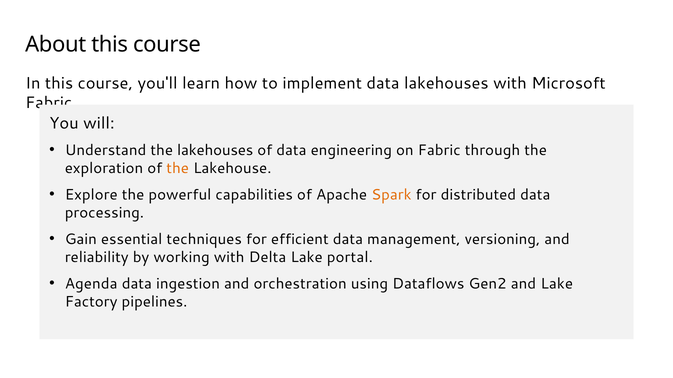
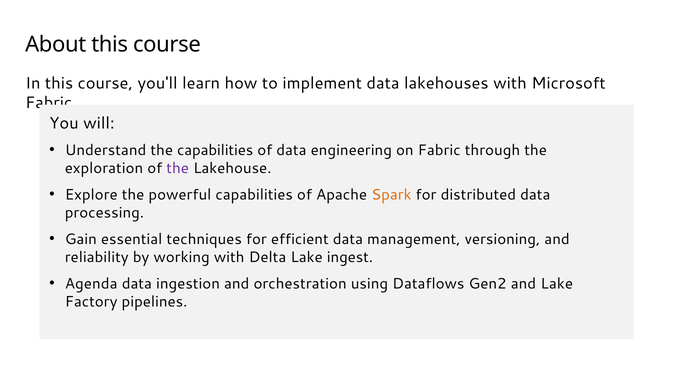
the lakehouses: lakehouses -> capabilities (215, 150)
the colour: orange -> purple (178, 169)
portal: portal -> ingest (350, 258)
